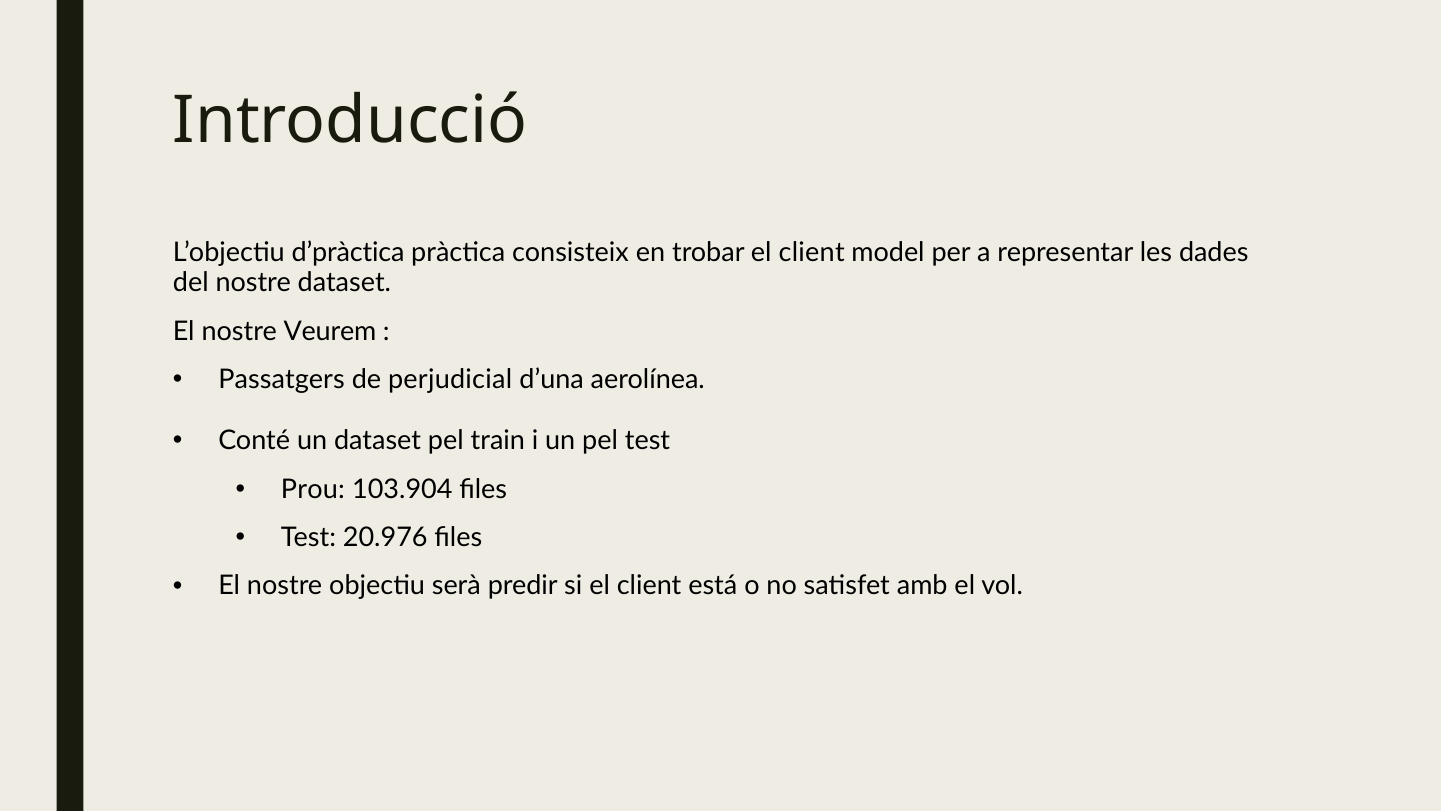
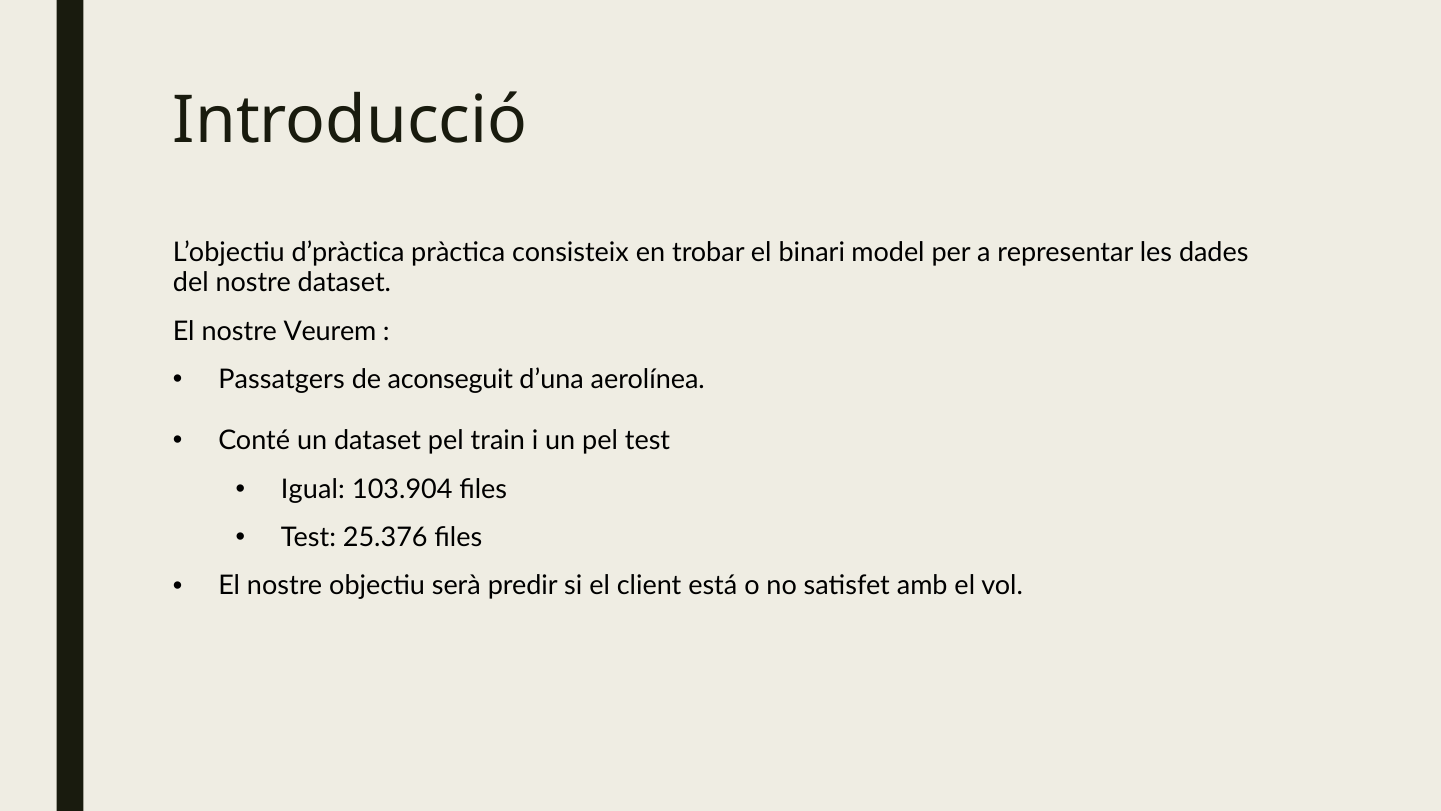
trobar el client: client -> binari (812, 252)
perjudicial: perjudicial -> aconseguit (450, 379)
Prou: Prou -> Igual (313, 489)
20.976: 20.976 -> 25.376 (385, 537)
